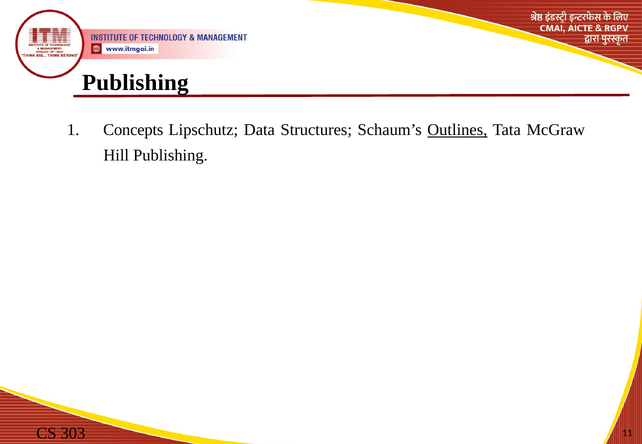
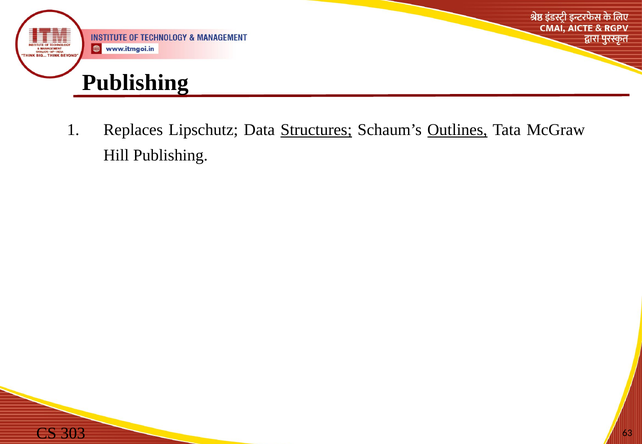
Concepts: Concepts -> Replaces (133, 130)
Structures underline: none -> present (316, 130)
11: 11 -> 63 (627, 433)
